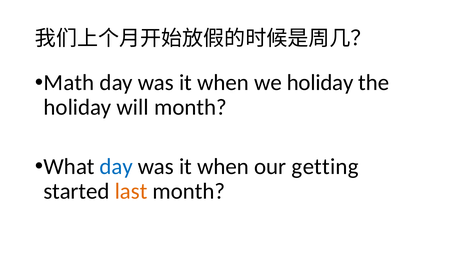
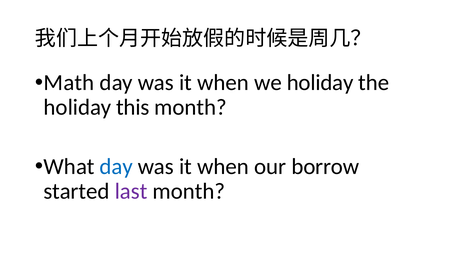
will: will -> this (133, 107)
getting: getting -> borrow (325, 167)
last colour: orange -> purple (131, 191)
